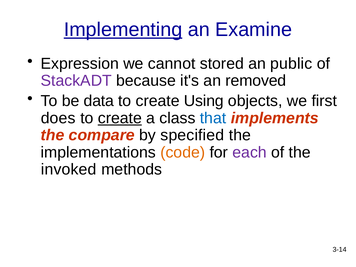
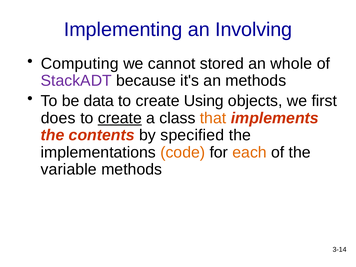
Implementing underline: present -> none (123, 30)
Examine: Examine -> Involving (254, 30)
Expression: Expression -> Computing (80, 64)
public: public -> whole (291, 64)
an removed: removed -> methods (256, 81)
that colour: blue -> orange (213, 118)
compare: compare -> contents (102, 135)
each colour: purple -> orange (250, 152)
invoked: invoked -> variable (69, 169)
